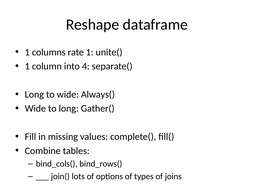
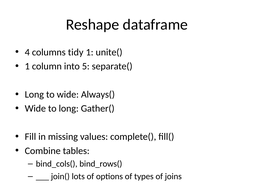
1: 1 -> 4 (27, 52)
rate: rate -> tidy (76, 52)
4: 4 -> 5 (86, 66)
